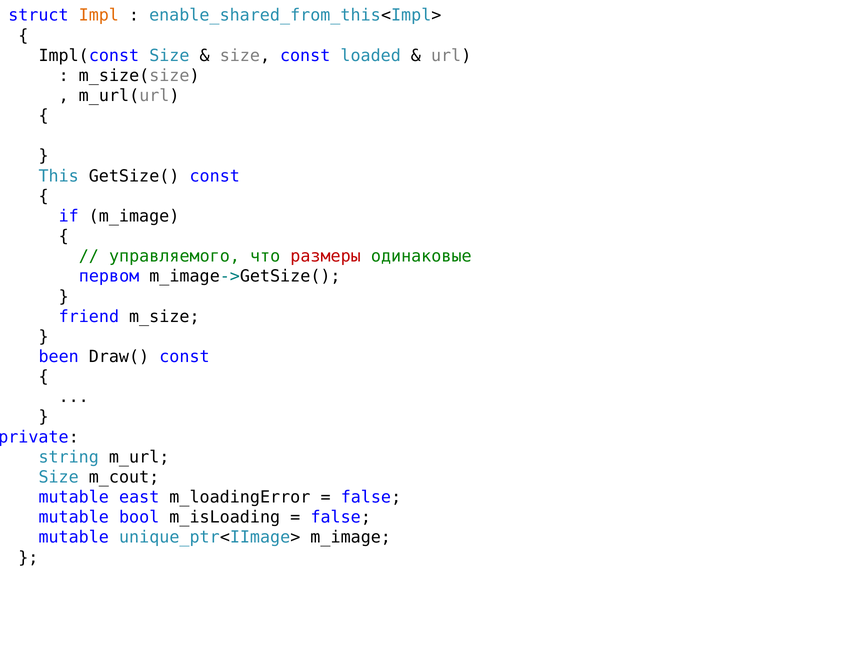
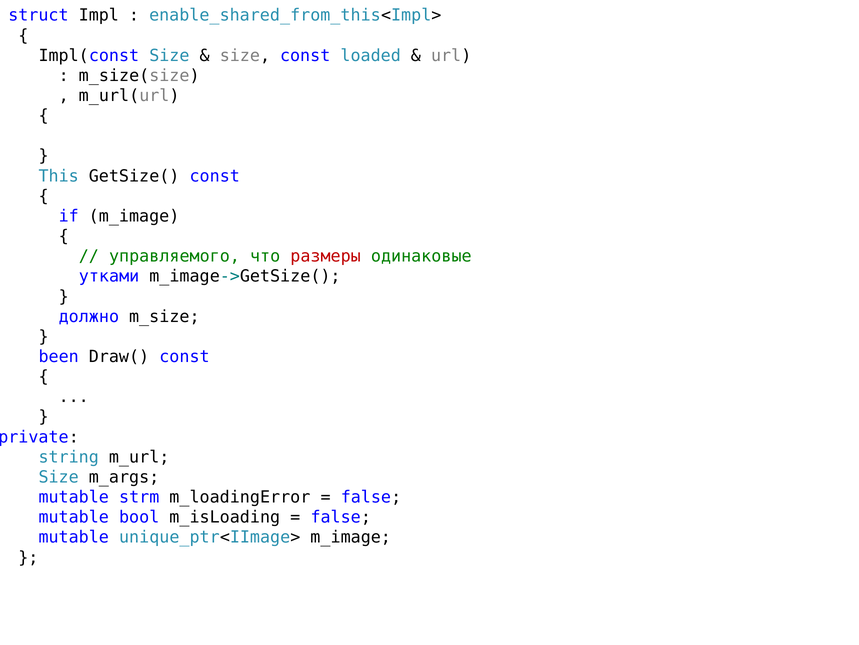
Impl colour: orange -> black (99, 15)
первом: первом -> утками (109, 276)
friend: friend -> должно (89, 316)
m_cout: m_cout -> m_args (124, 477)
east: east -> strm (139, 497)
